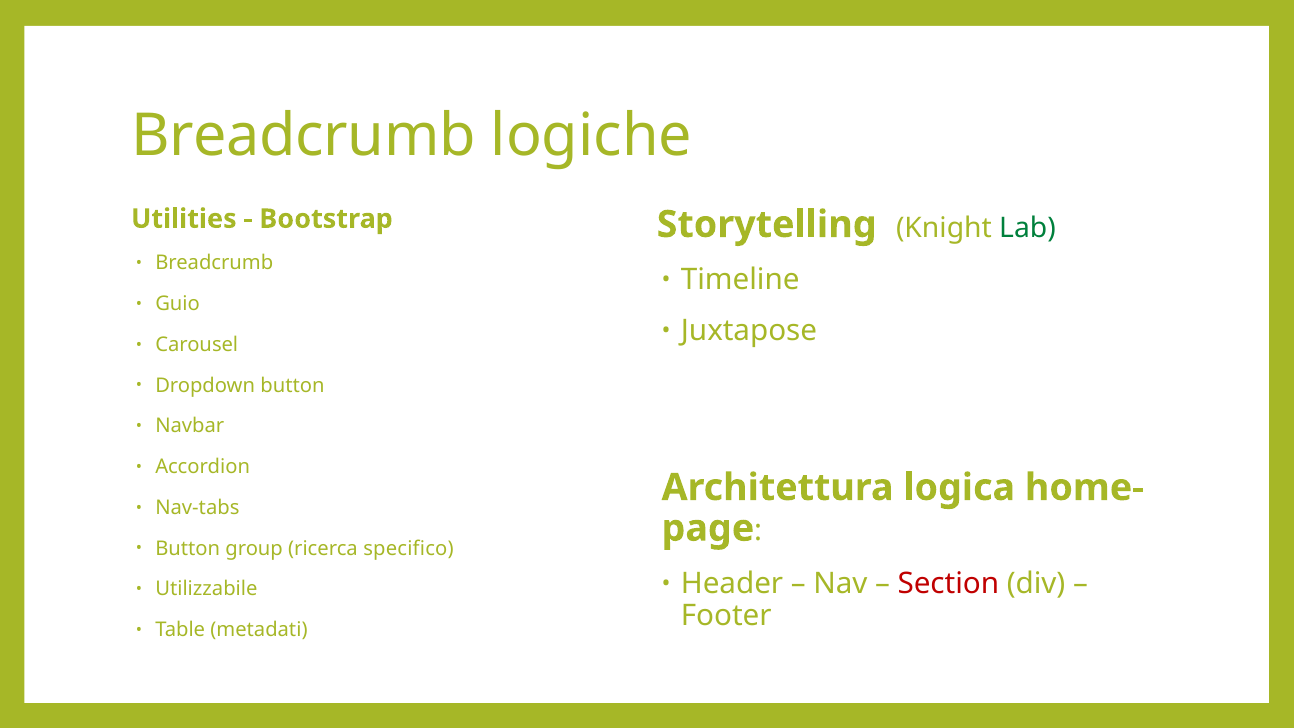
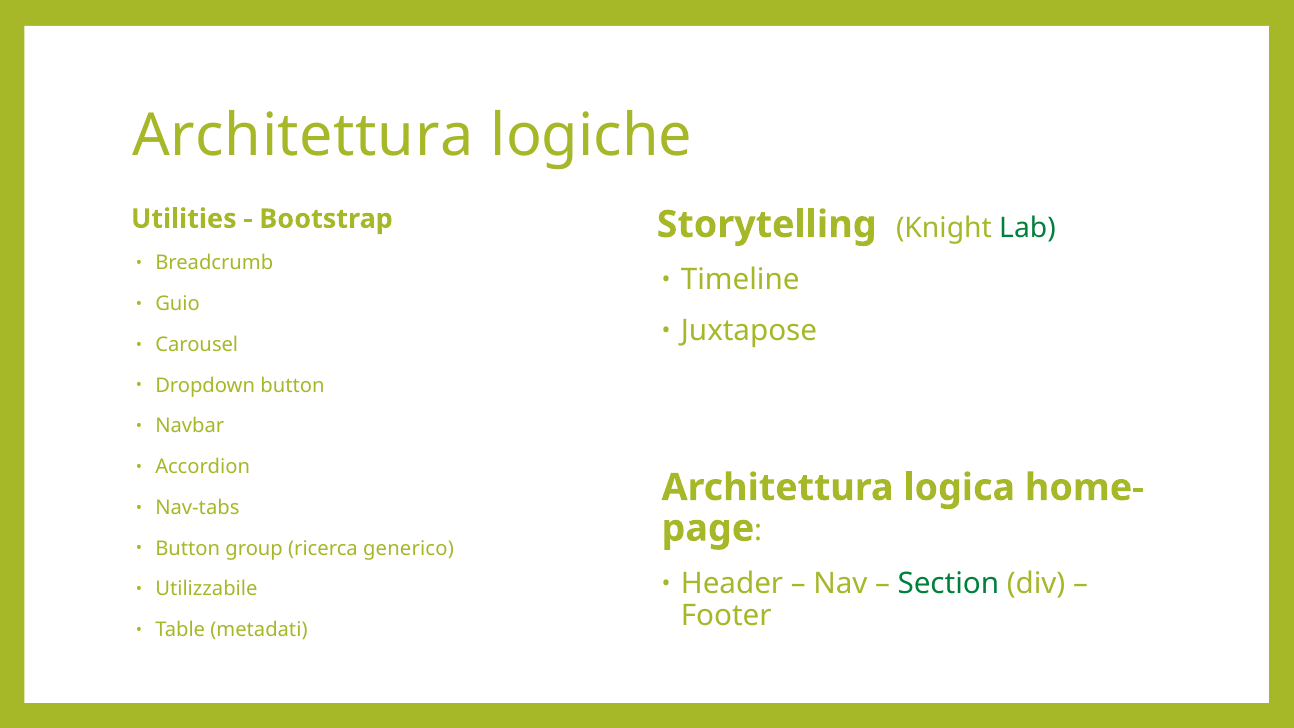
Breadcrumb: Breadcrumb -> Architettura (303, 136)
specifico: specifico -> generico (408, 548)
Section colour: red -> green (948, 583)
